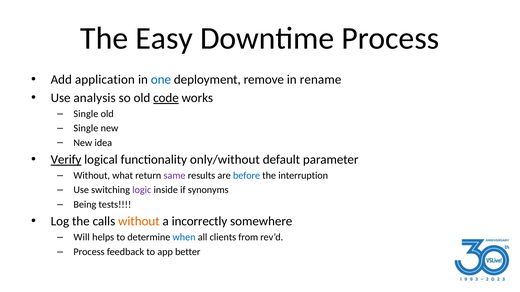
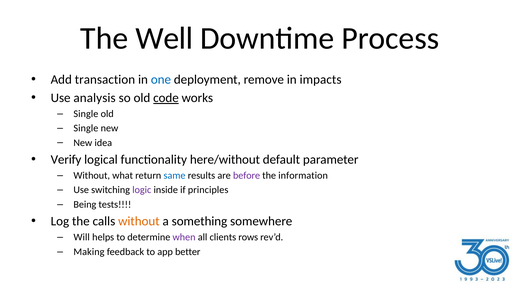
Easy: Easy -> Well (164, 38)
application: application -> transaction (105, 80)
rename: rename -> impacts (321, 80)
Verify underline: present -> none (66, 160)
only/without: only/without -> here/without (225, 160)
same colour: purple -> blue (175, 176)
before colour: blue -> purple (247, 176)
interruption: interruption -> information (303, 176)
synonyms: synonyms -> principles (208, 190)
incorrectly: incorrectly -> something (199, 222)
when colour: blue -> purple (184, 238)
from: from -> rows (248, 238)
Process: Process -> Making (89, 252)
